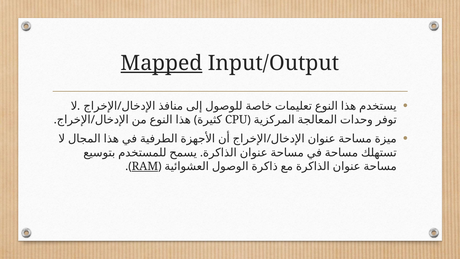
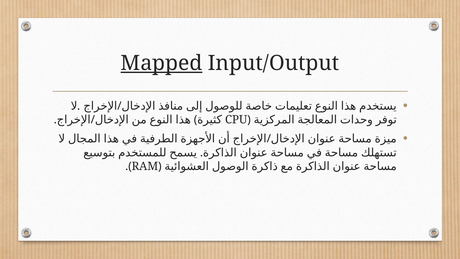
RAM underline: present -> none (145, 166)
